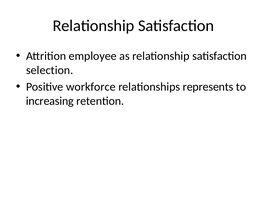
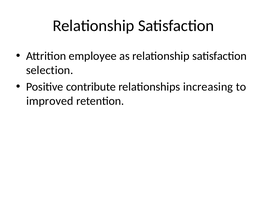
workforce: workforce -> contribute (91, 87)
represents: represents -> increasing (208, 87)
increasing: increasing -> improved (50, 101)
